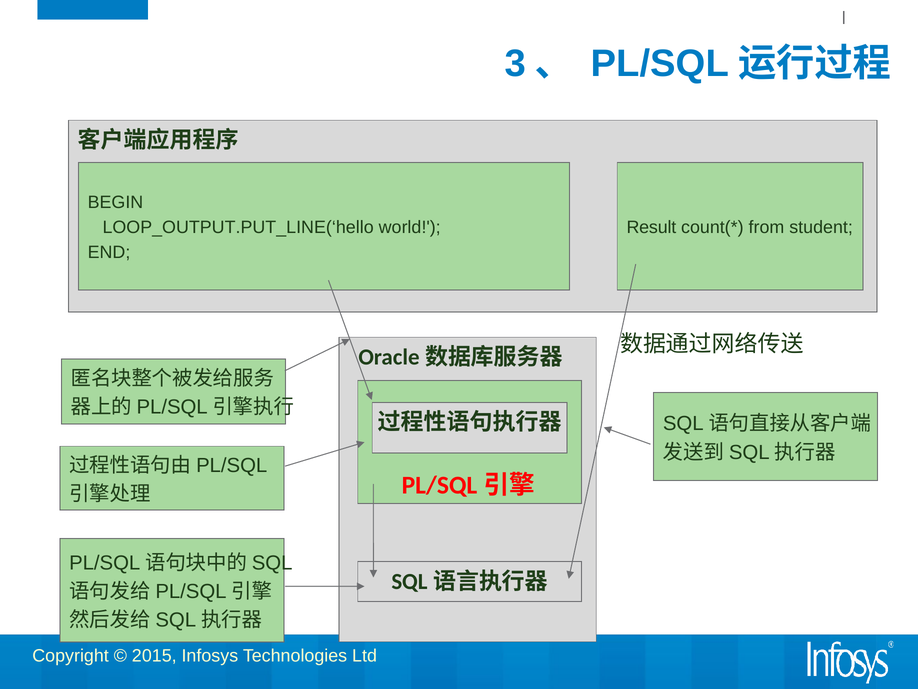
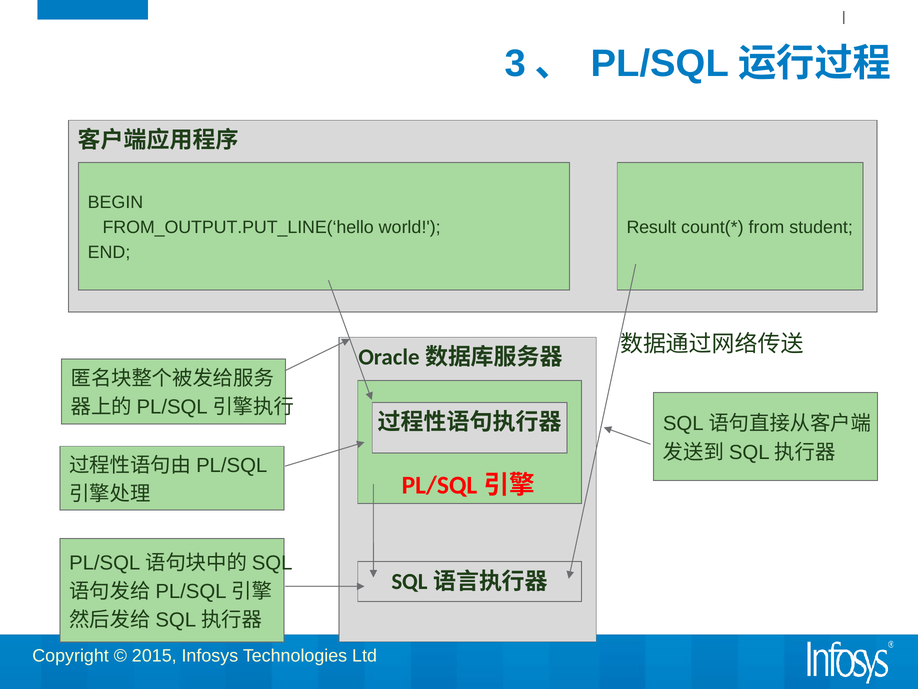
LOOP_OUTPUT.PUT_LINE(‘hello: LOOP_OUTPUT.PUT_LINE(‘hello -> FROM_OUTPUT.PUT_LINE(‘hello (238, 227)
